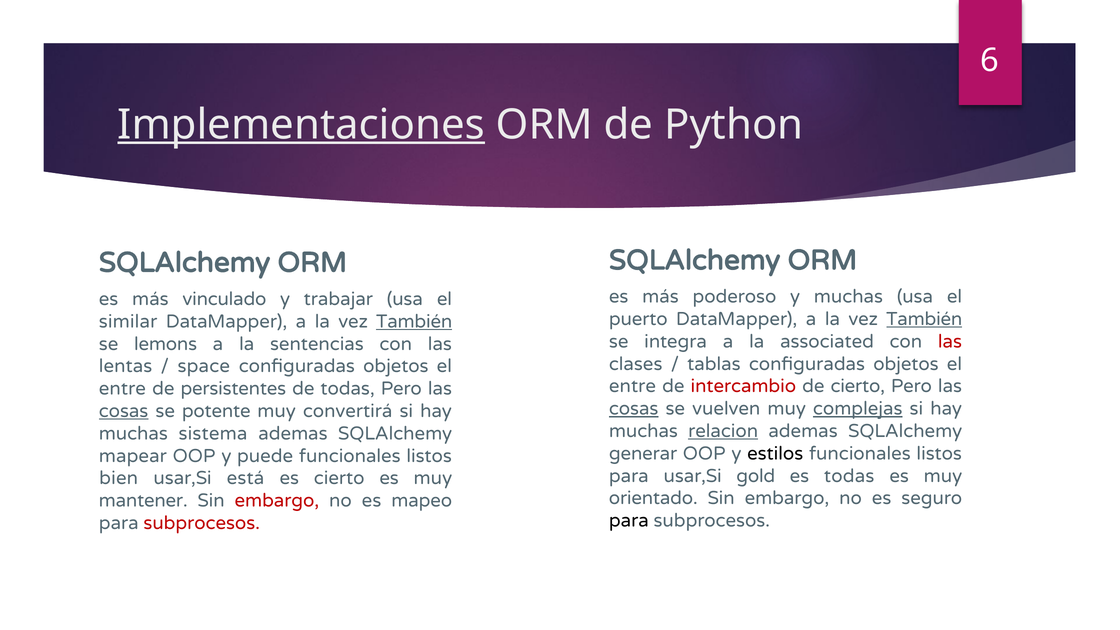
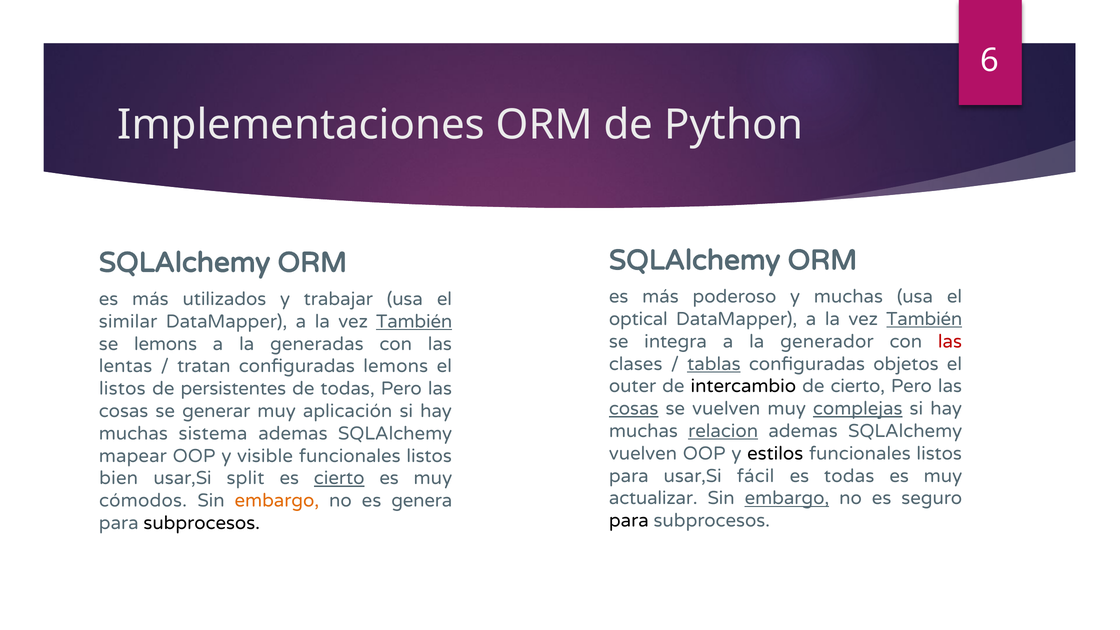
Implementaciones underline: present -> none (301, 125)
vinculado: vinculado -> utilizados (224, 299)
puerto: puerto -> optical (638, 319)
associated: associated -> generador (827, 342)
sentencias: sentencias -> generadas (317, 344)
tablas underline: none -> present (714, 364)
space: space -> tratan (204, 366)
objetos: objetos -> lemons (396, 366)
entre: entre -> outer (633, 386)
intercambio colour: red -> black (743, 386)
entre: entre -> listos (122, 389)
cosas underline: present -> none (124, 411)
potente: potente -> generar (216, 411)
convertirá: convertirá -> aplicación (348, 411)
generar: generar -> vuelven (643, 454)
puede: puede -> visible (265, 456)
gold: gold -> fácil (756, 476)
está: está -> split (246, 478)
cierto underline: none -> present (339, 478)
orientado: orientado -> actualizar (653, 498)
embargo underline: none -> present (787, 498)
mantener: mantener -> cómodos (143, 501)
embargo colour: red -> orange (277, 501)
mapeo: mapeo -> genera (422, 501)
subprocesos colour: red -> black (202, 523)
